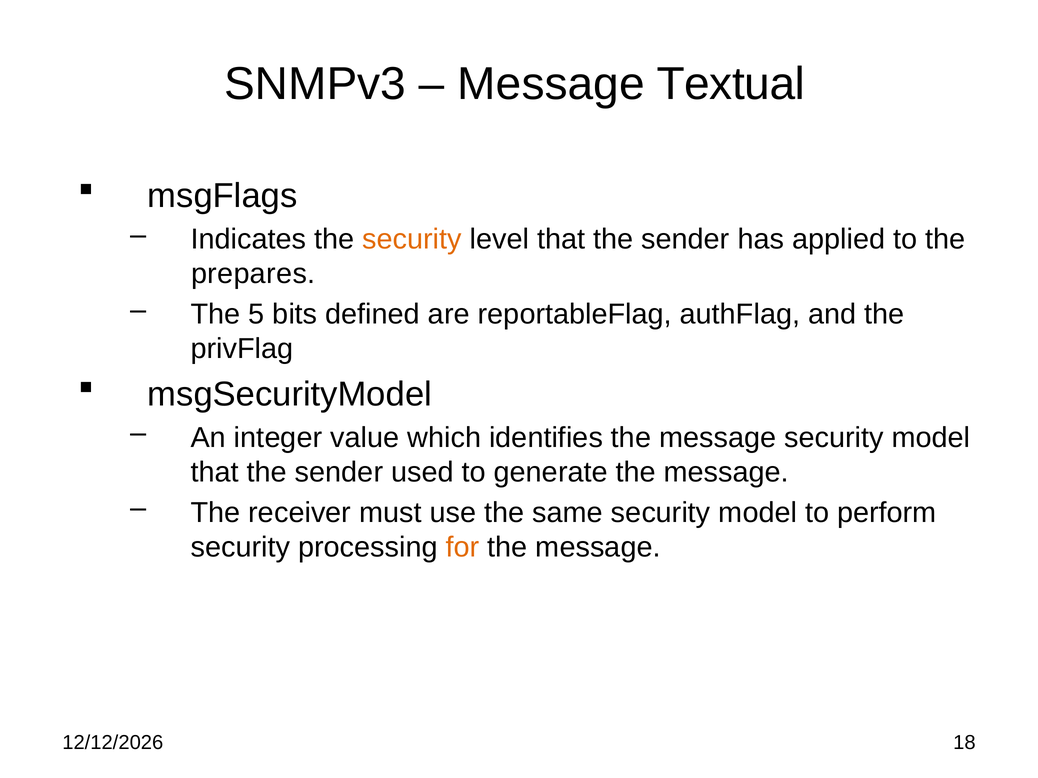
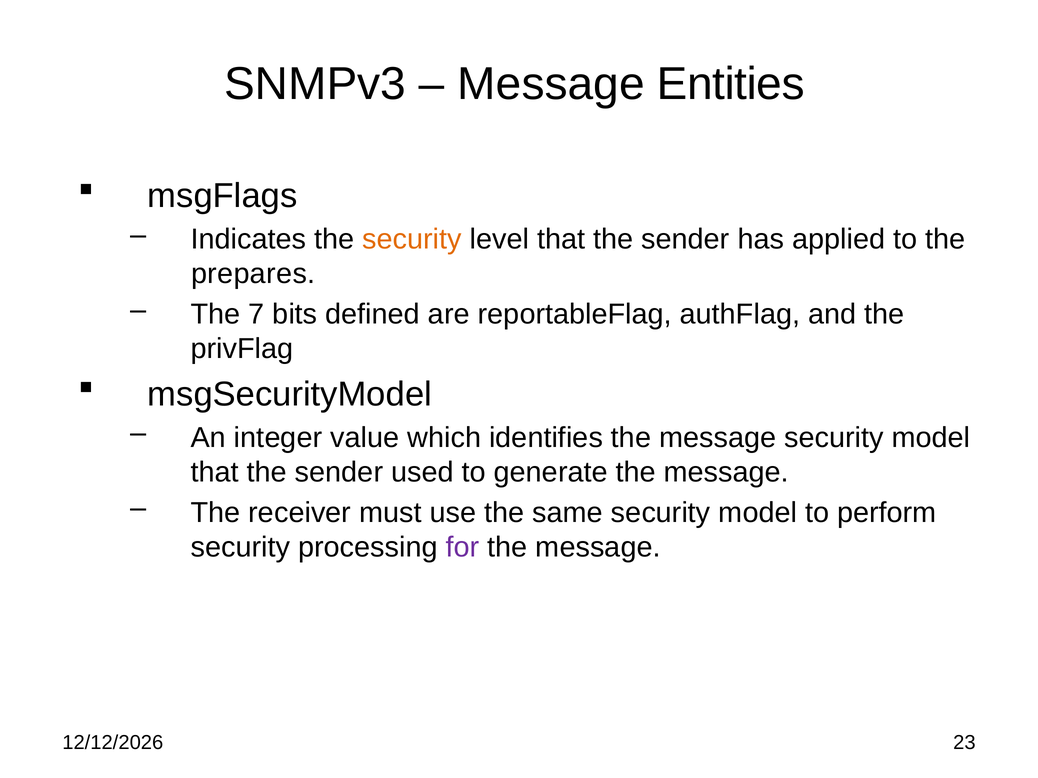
Textual: Textual -> Entities (731, 84)
5: 5 -> 7 (256, 314)
for colour: orange -> purple (463, 547)
18: 18 -> 23 (964, 743)
